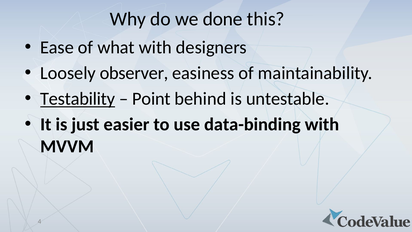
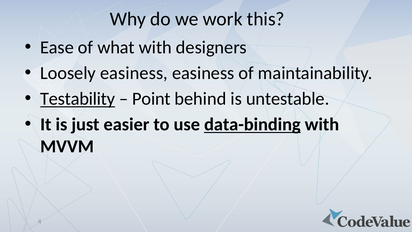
done: done -> work (223, 19)
Loosely observer: observer -> easiness (134, 73)
data-binding underline: none -> present (252, 124)
